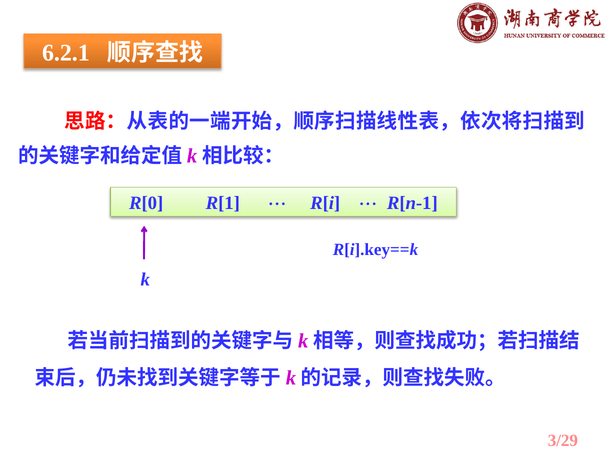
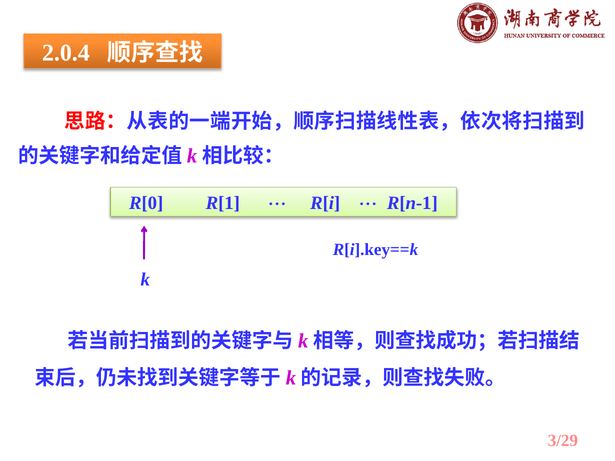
6.2.1: 6.2.1 -> 2.0.4 (66, 53)
